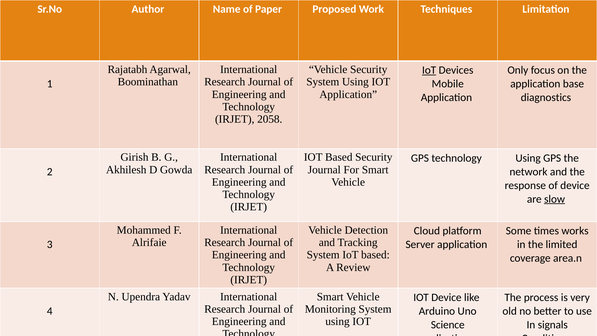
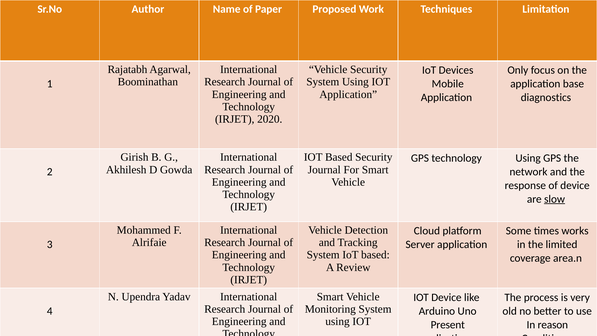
IoT underline: present -> none (429, 70)
2058: 2058 -> 2020 (270, 119)
Science: Science -> Present (448, 324)
signals: signals -> reason (553, 324)
